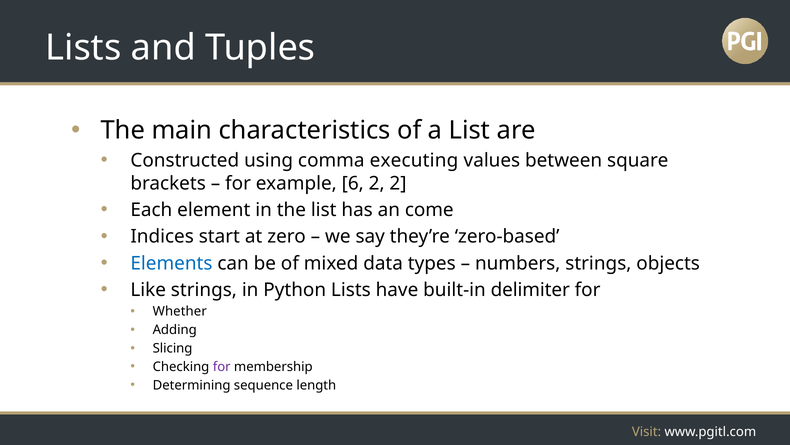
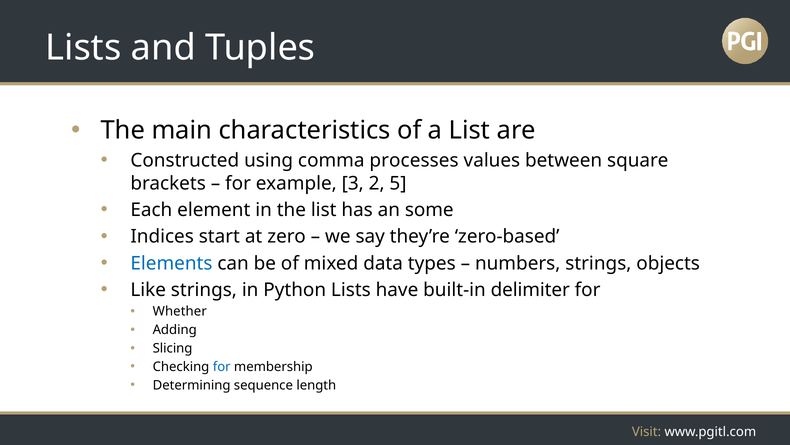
executing: executing -> processes (414, 160)
6: 6 -> 3 (353, 183)
2 2: 2 -> 5 (398, 183)
come: come -> some (429, 210)
for colour: purple -> blue (222, 366)
